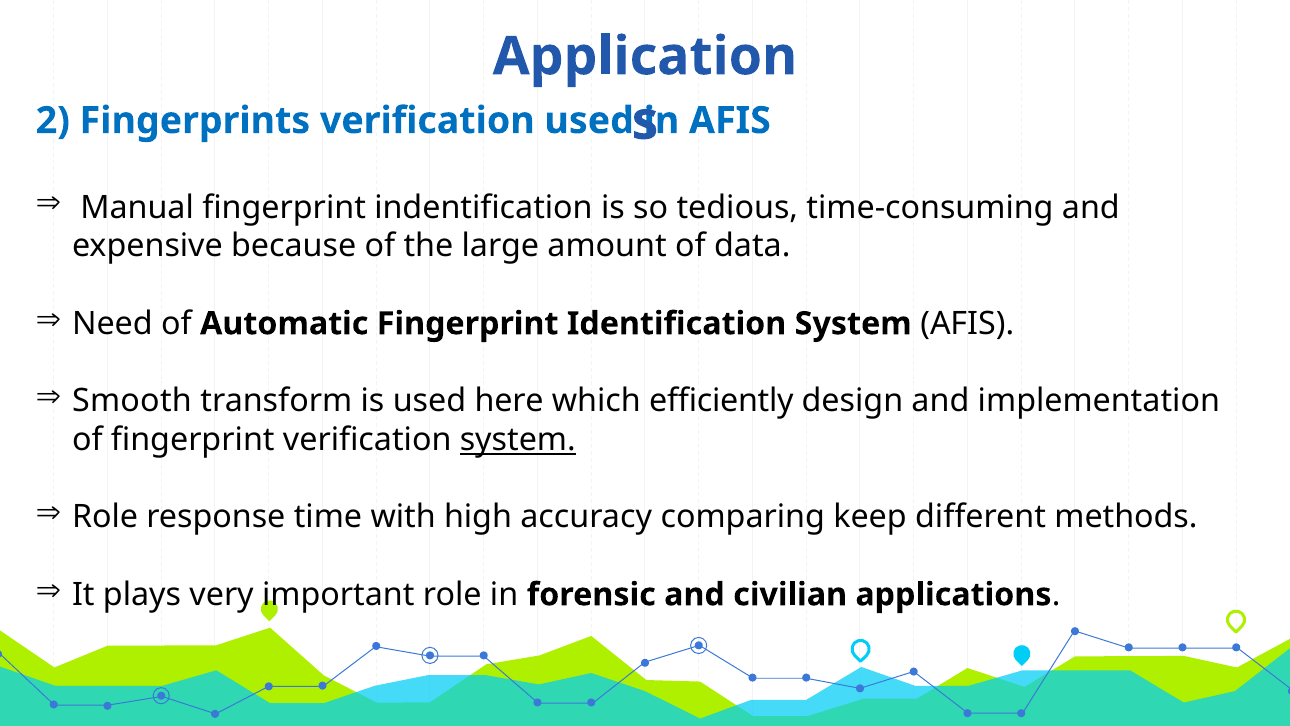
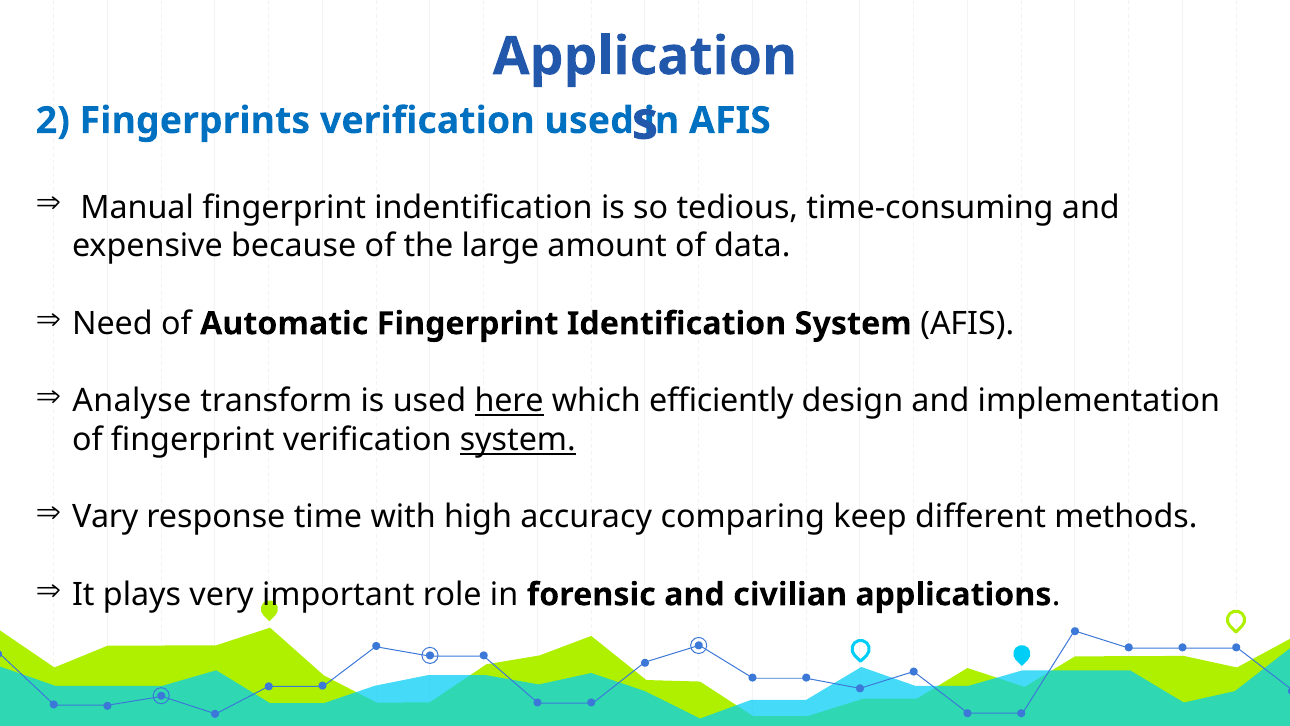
Smooth: Smooth -> Analyse (132, 401)
here underline: none -> present (509, 401)
Role: Role -> Vary (105, 517)
